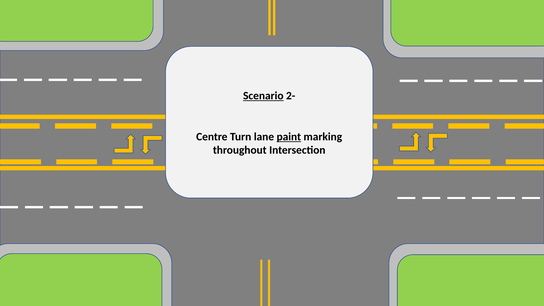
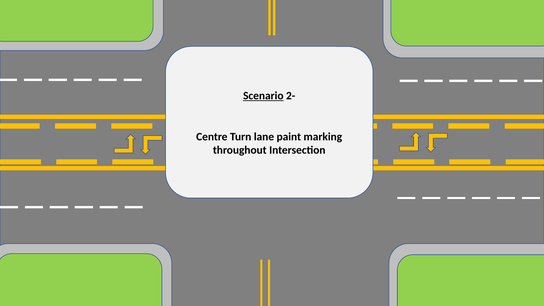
paint underline: present -> none (289, 137)
